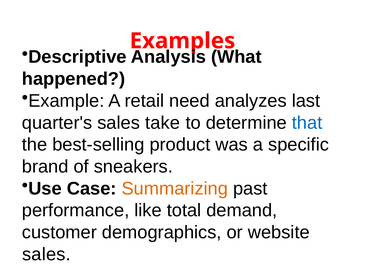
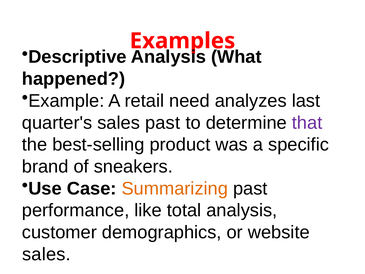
sales take: take -> past (163, 123)
that colour: blue -> purple (307, 123)
total demand: demand -> analysis (242, 210)
